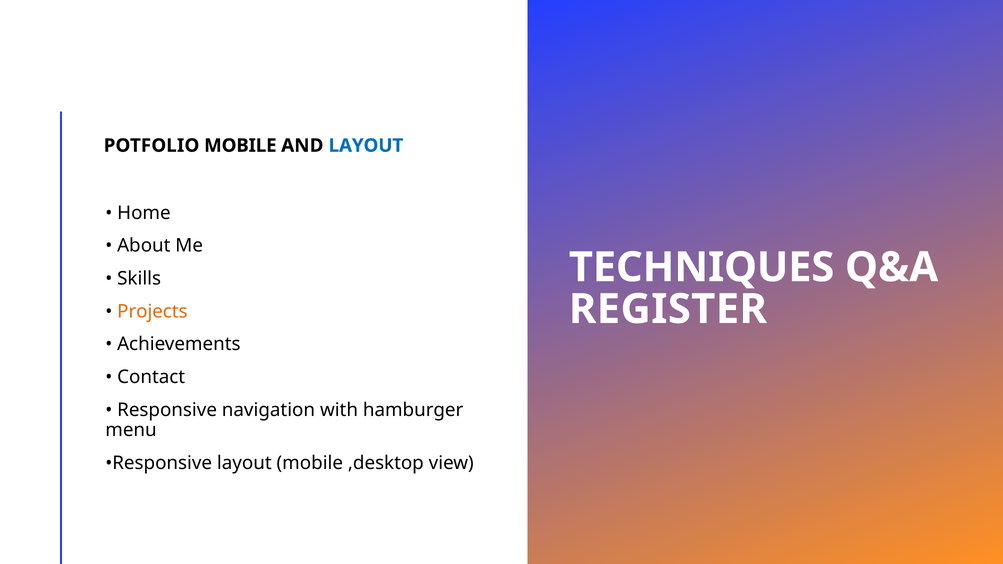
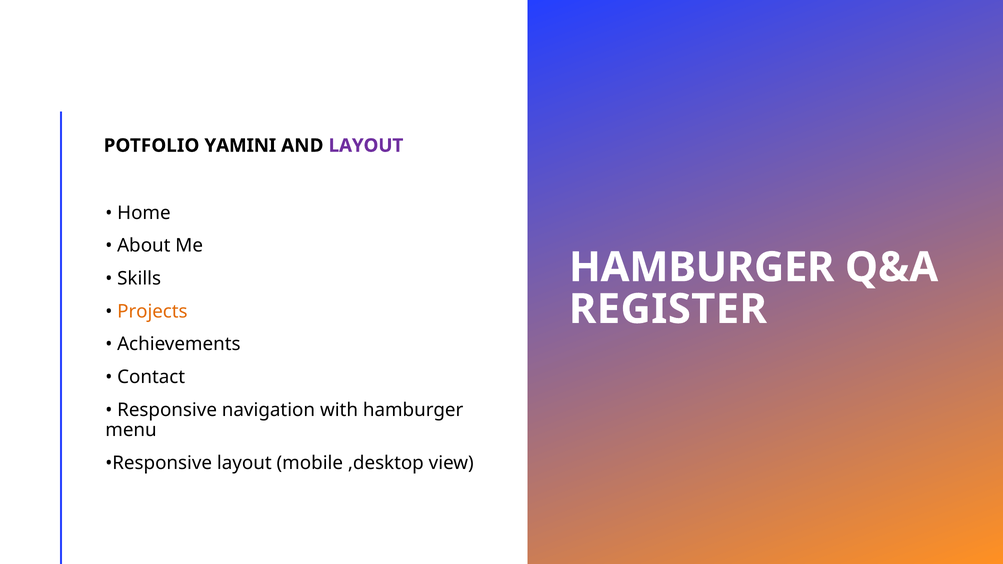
POTFOLIO MOBILE: MOBILE -> YAMINI (240, 146)
LAYOUT colour: blue -> purple (366, 146)
TECHNIQUES: TECHNIQUES -> HAMBURGER (702, 268)
